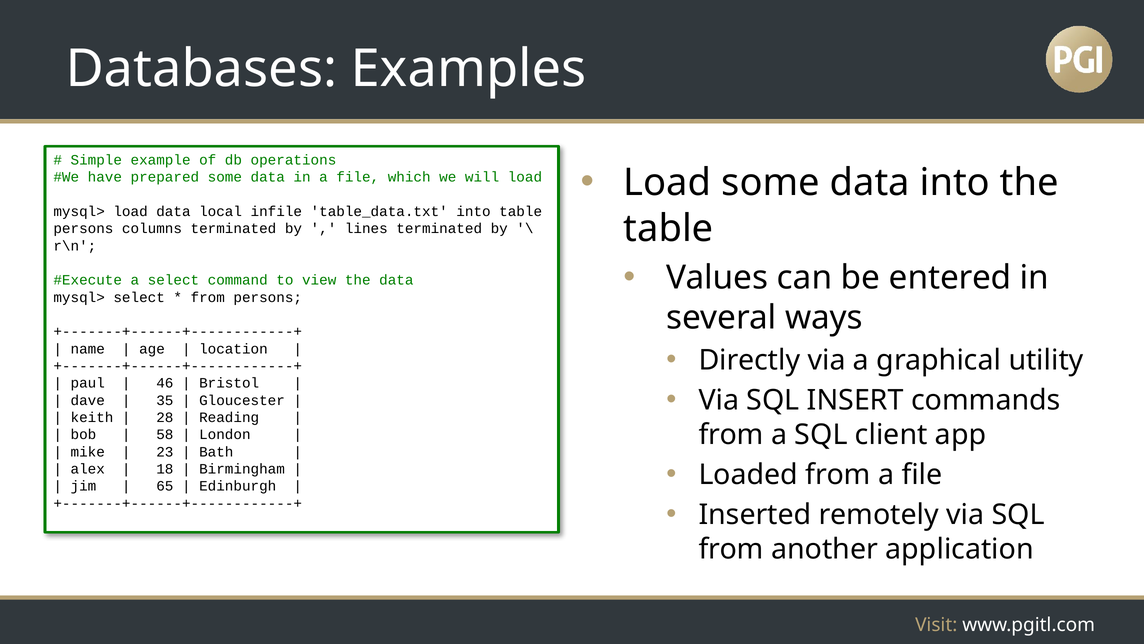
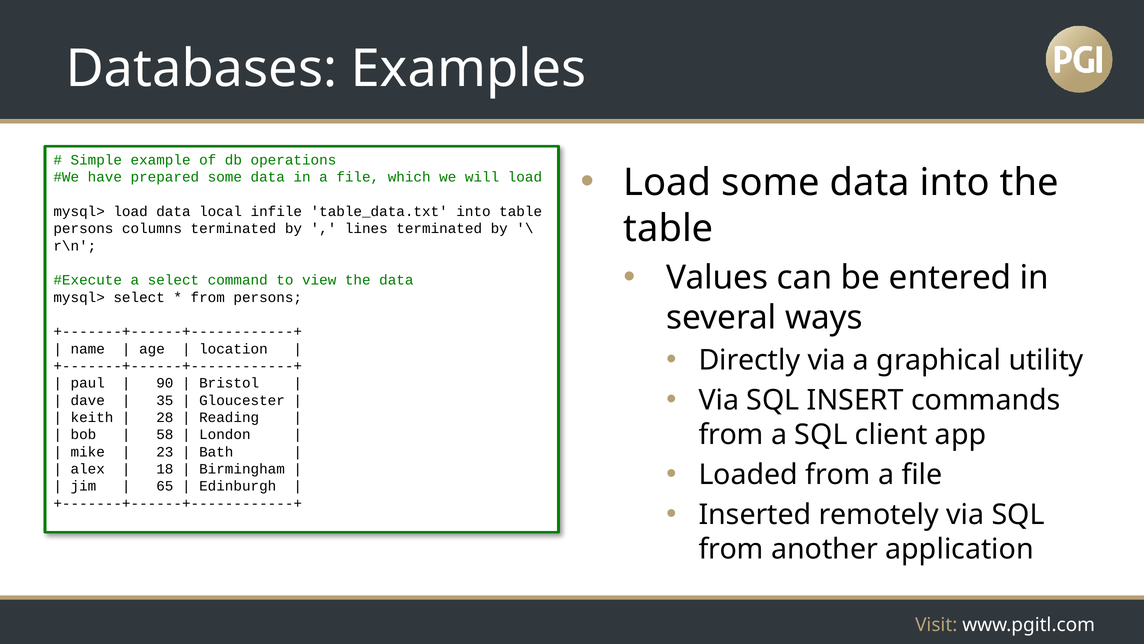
46: 46 -> 90 (165, 383)
